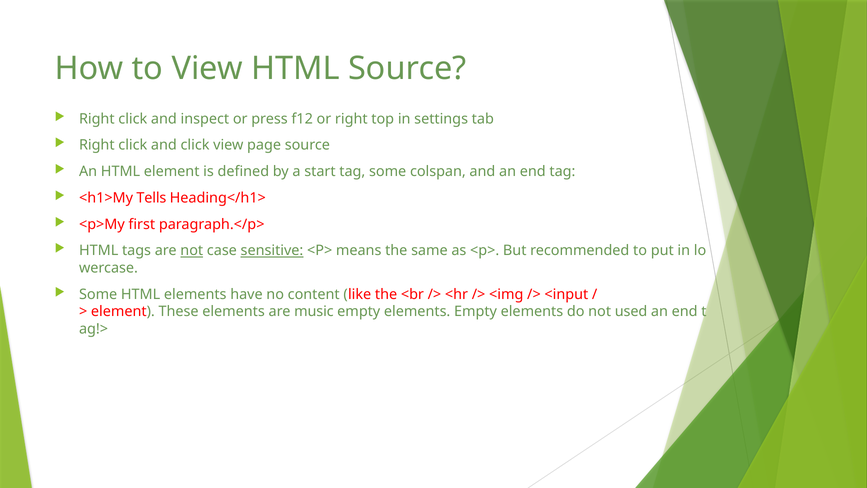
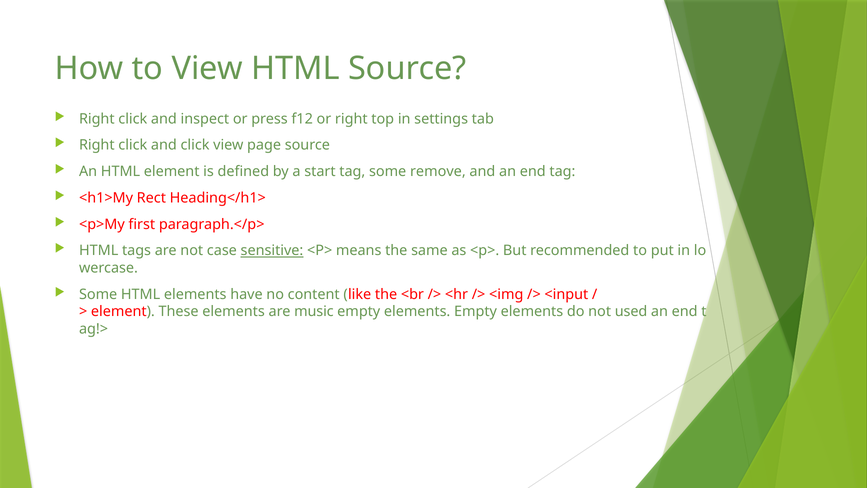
colspan: colspan -> remove (438, 171)
Tells: Tells -> Rect (151, 198)
not underline: present -> none (192, 250)
